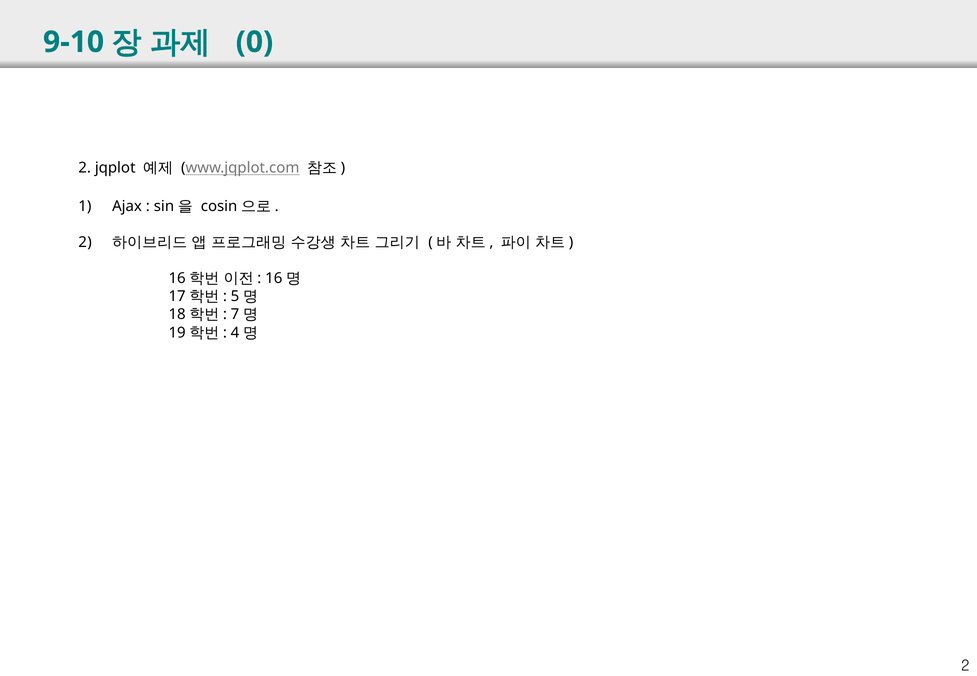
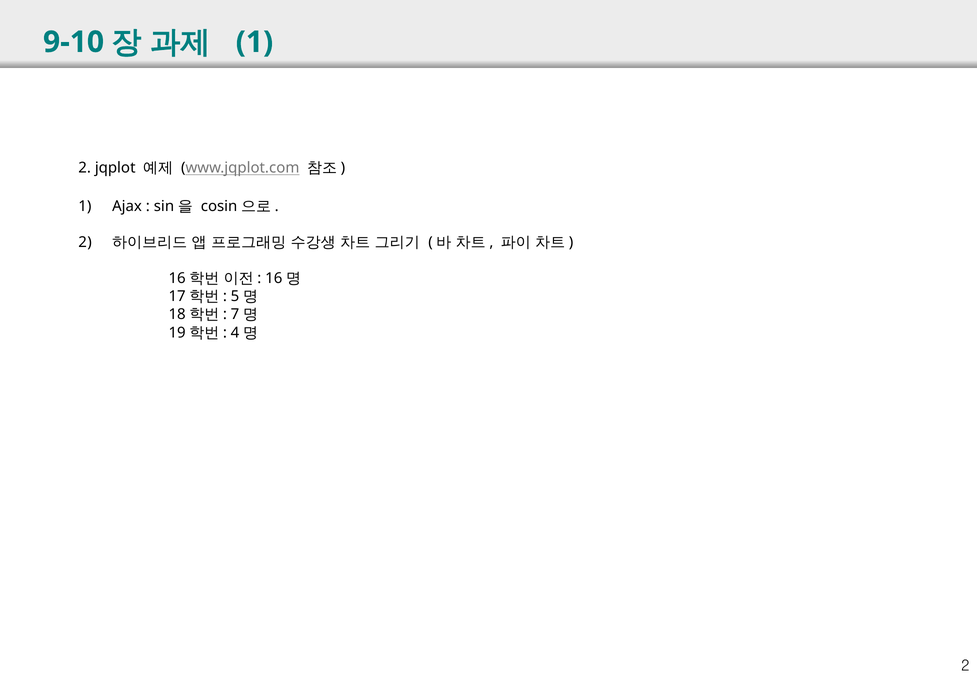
0: 0 -> 1 (254, 42)
